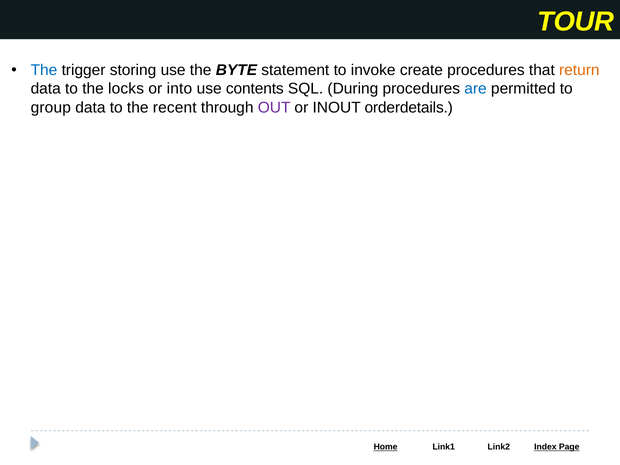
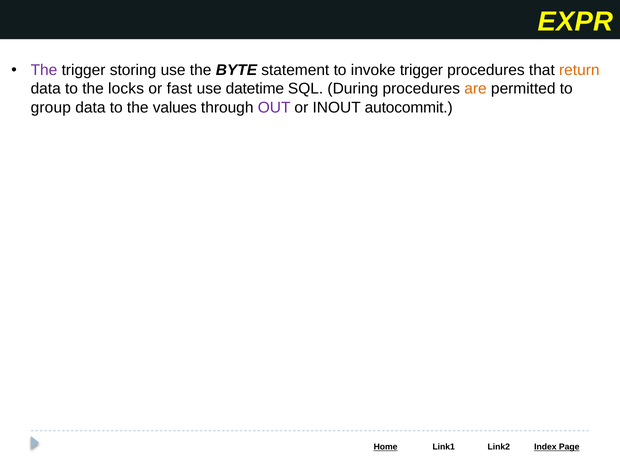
TOUR: TOUR -> EXPR (575, 22)
The colour: blue -> purple (44, 70)
invoke create: create -> trigger (421, 70)
into: into -> fast (179, 89)
contents: contents -> datetime (255, 89)
are colour: blue -> orange (476, 89)
recent: recent -> values (175, 107)
orderdetails: orderdetails -> autocommit (409, 107)
